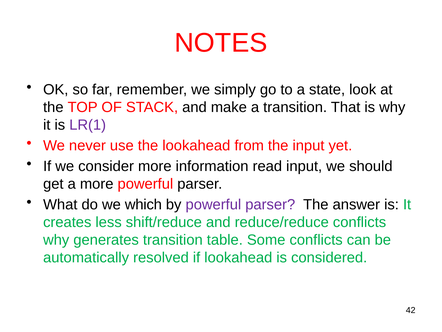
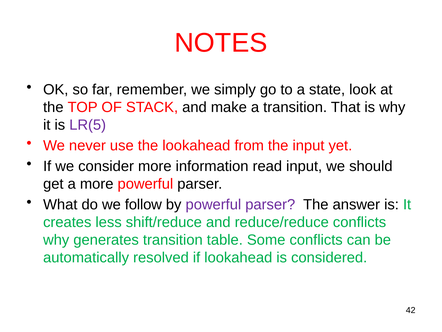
LR(1: LR(1 -> LR(5 (88, 125)
which: which -> follow (143, 204)
